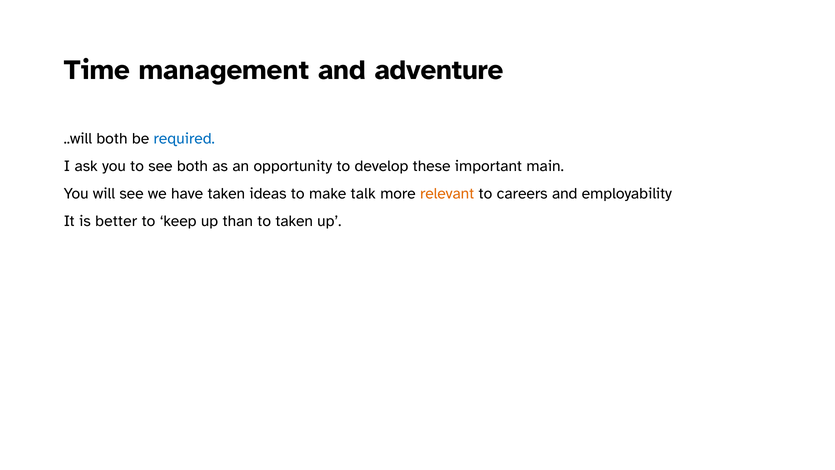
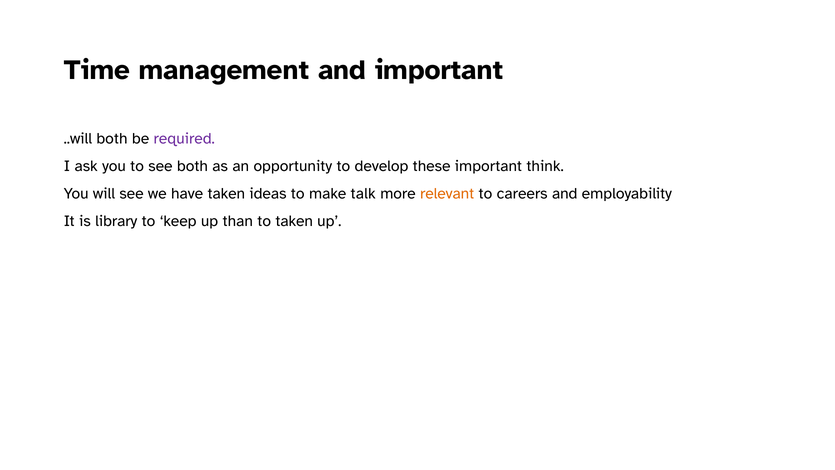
and adventure: adventure -> important (439, 70)
required colour: blue -> purple (184, 139)
main: main -> think (545, 166)
better: better -> library (116, 221)
